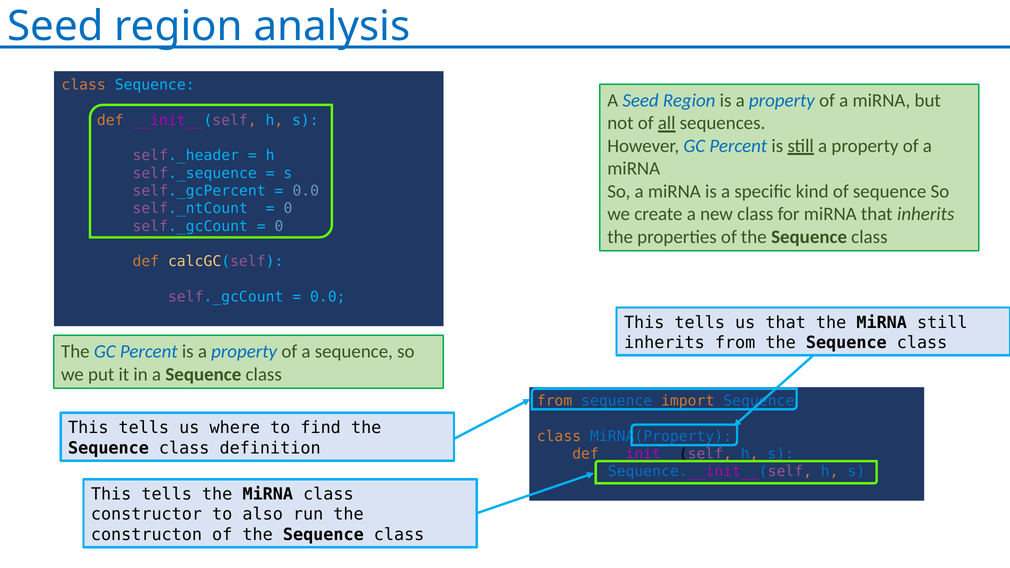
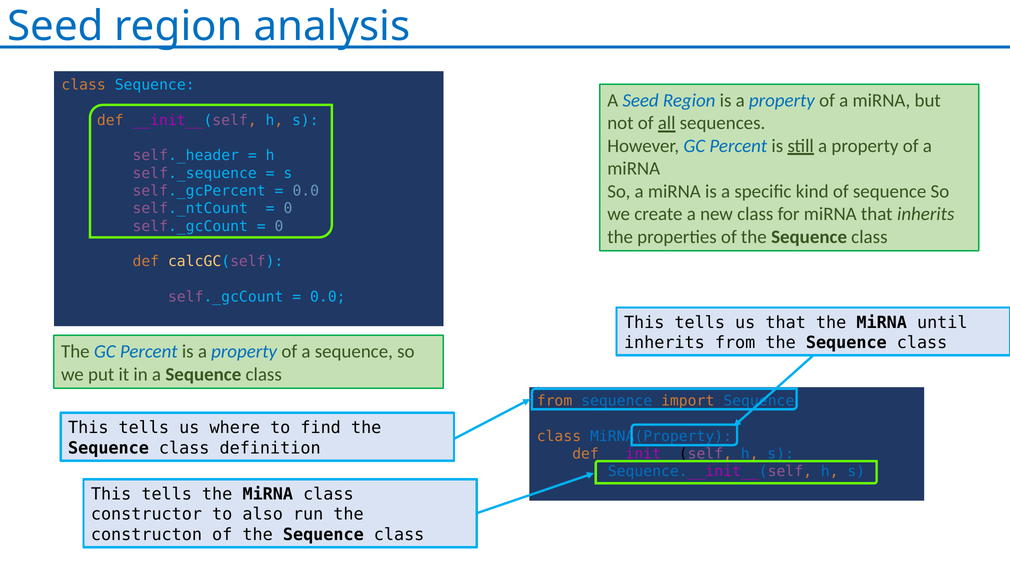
MiRNA still: still -> until (942, 323)
